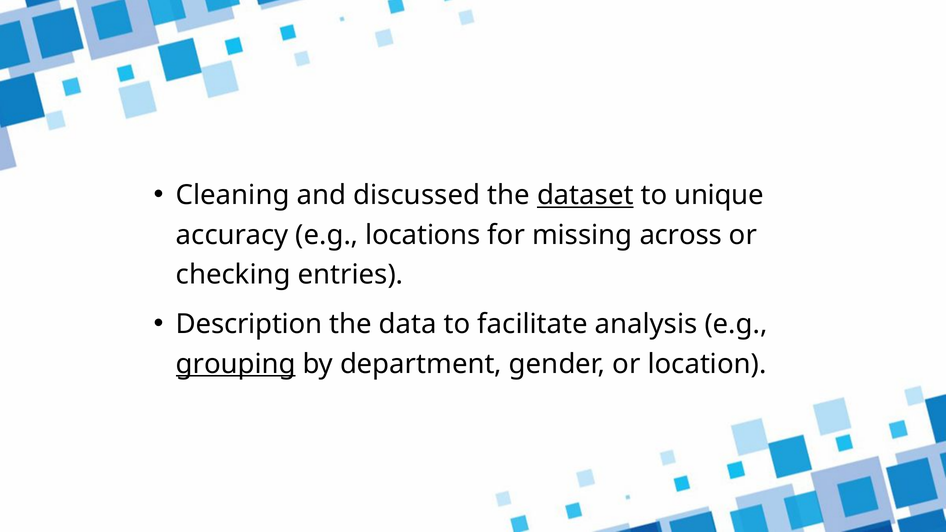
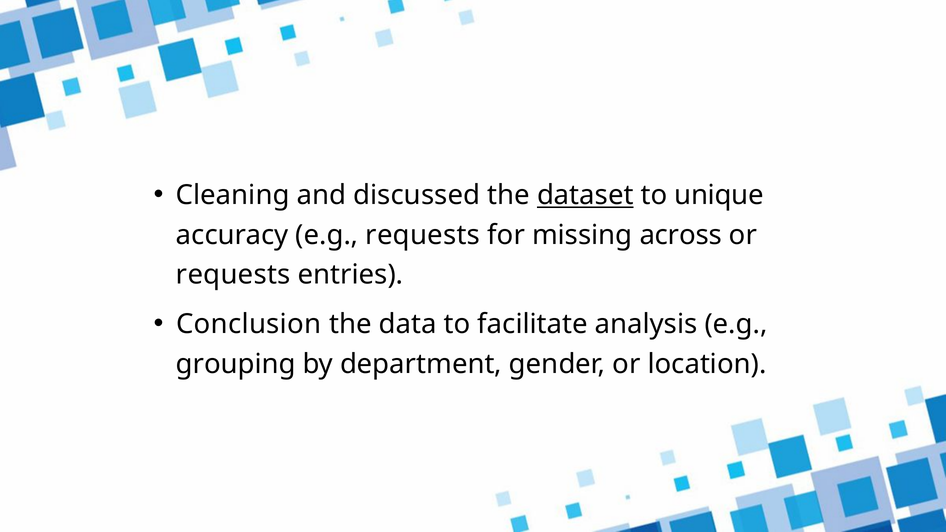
e.g locations: locations -> requests (423, 235)
checking: checking -> requests (233, 275)
Description: Description -> Conclusion (249, 324)
grouping underline: present -> none (236, 364)
